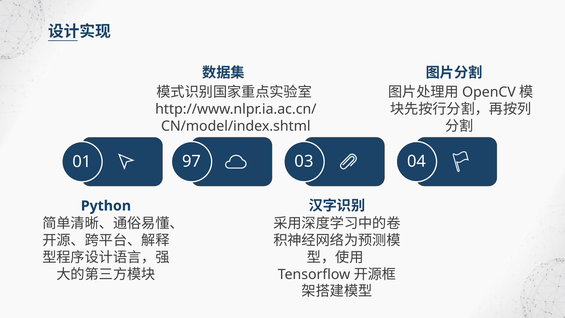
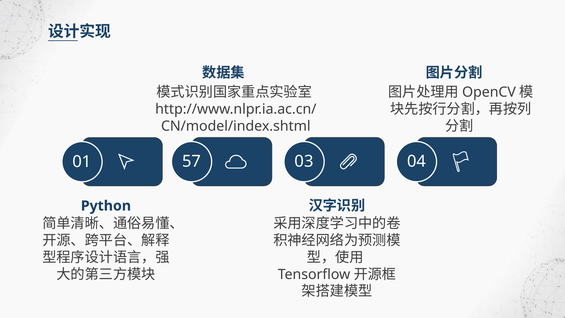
97: 97 -> 57 (192, 161)
